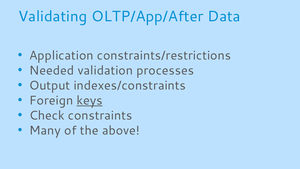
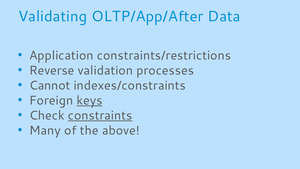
Needed: Needed -> Reverse (52, 70)
Output: Output -> Cannot (50, 85)
constraints underline: none -> present (100, 115)
